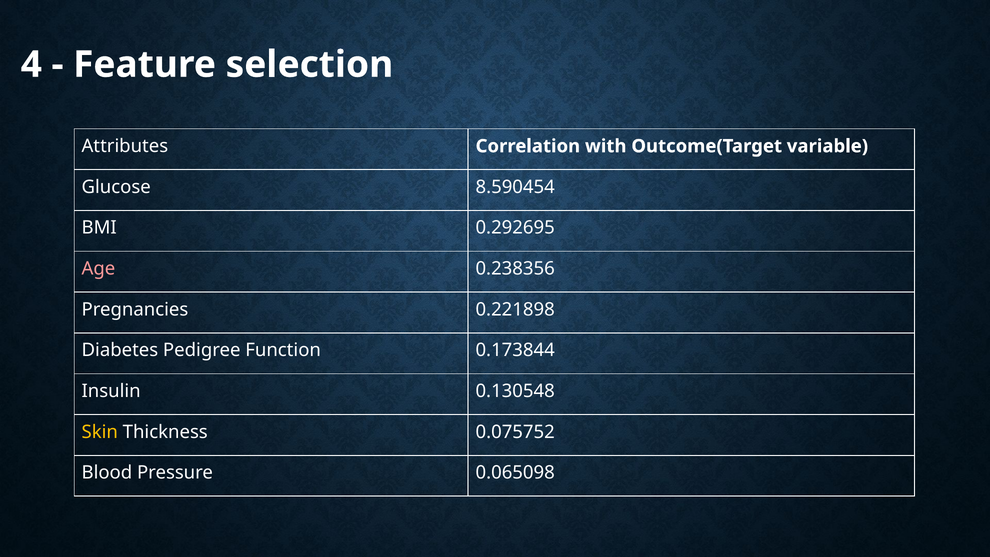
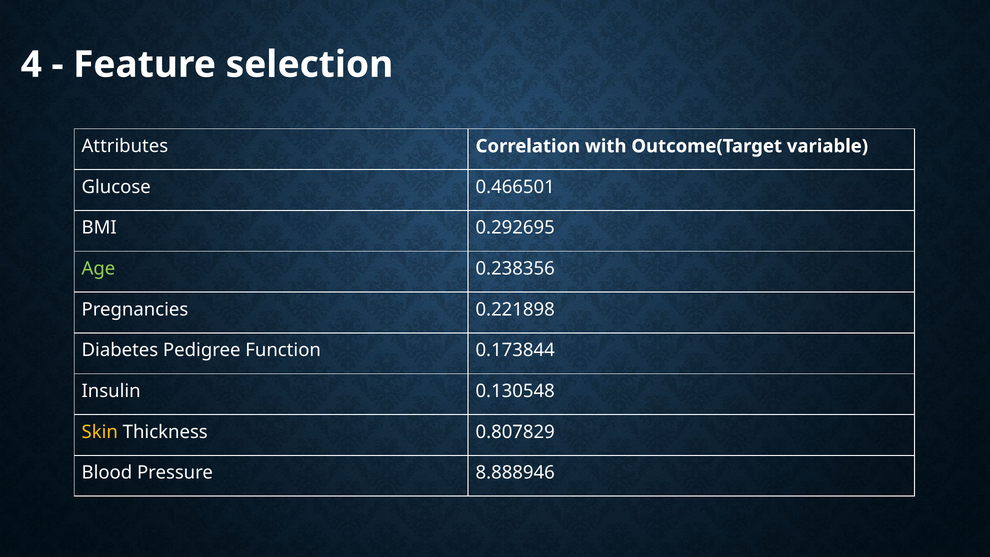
8.590454: 8.590454 -> 0.466501 (515, 187)
Age colour: pink -> light green (98, 269)
0.075752: 0.075752 -> 0.807829 (515, 432)
0.065098: 0.065098 -> 8.888946 (515, 473)
